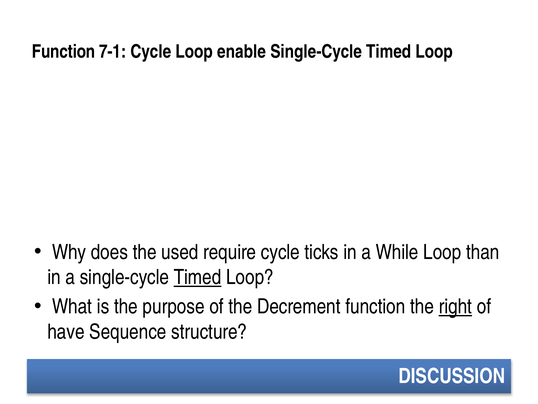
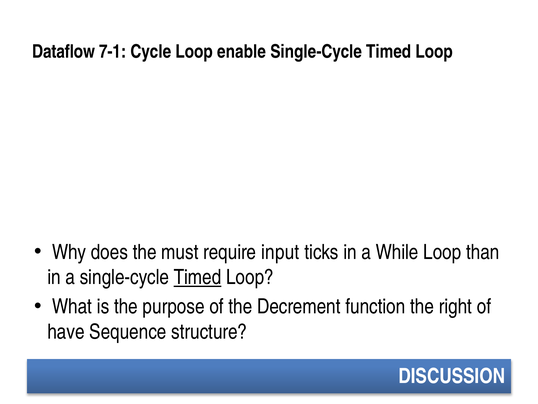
Function: Function -> Dataflow (64, 52)
used: used -> must (180, 252)
require cycle: cycle -> input (280, 252)
right underline: present -> none (455, 306)
